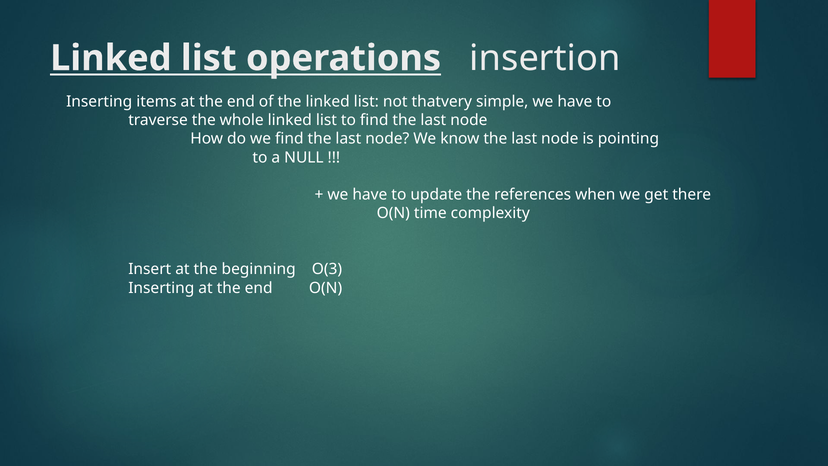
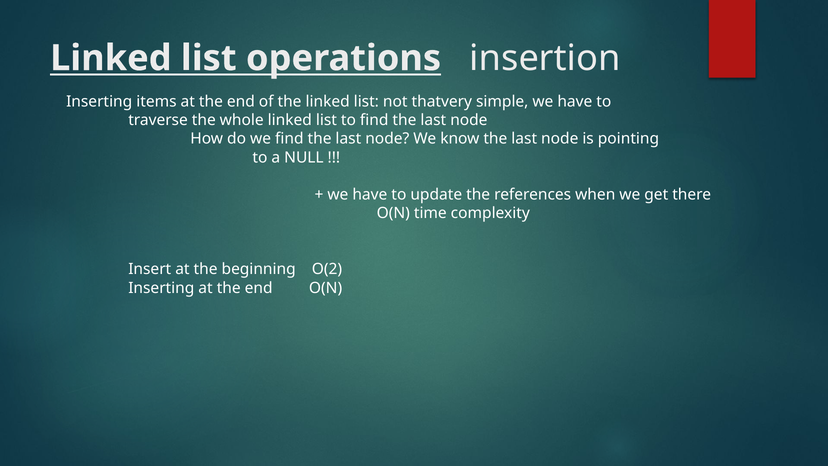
O(3: O(3 -> O(2 (327, 269)
